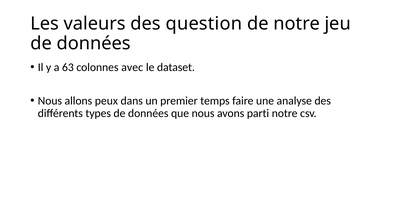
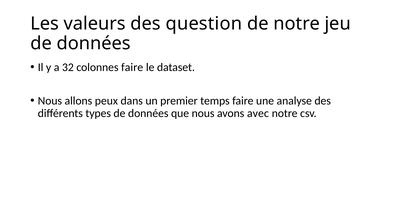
63: 63 -> 32 (68, 67)
colonnes avec: avec -> faire (132, 67)
parti: parti -> avec (258, 113)
